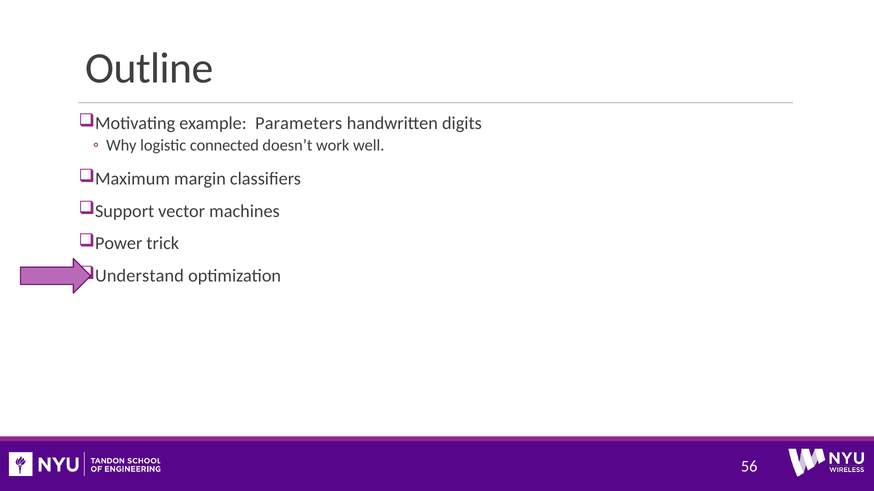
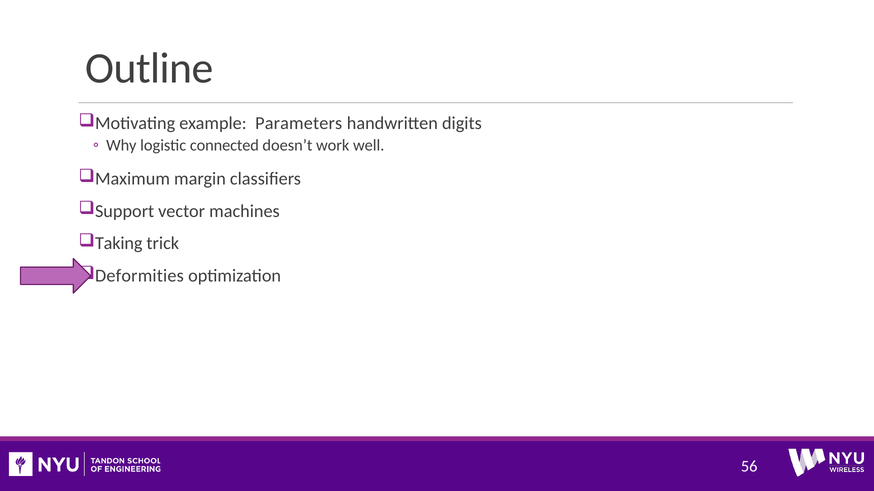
Power: Power -> Taking (119, 244)
Understand: Understand -> Deformities (139, 276)
